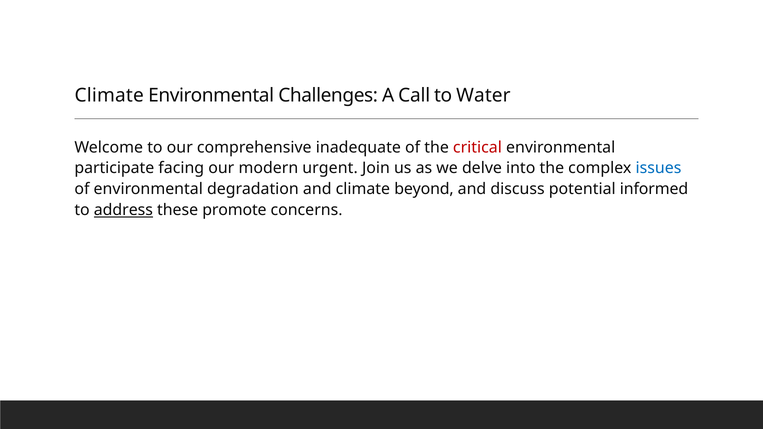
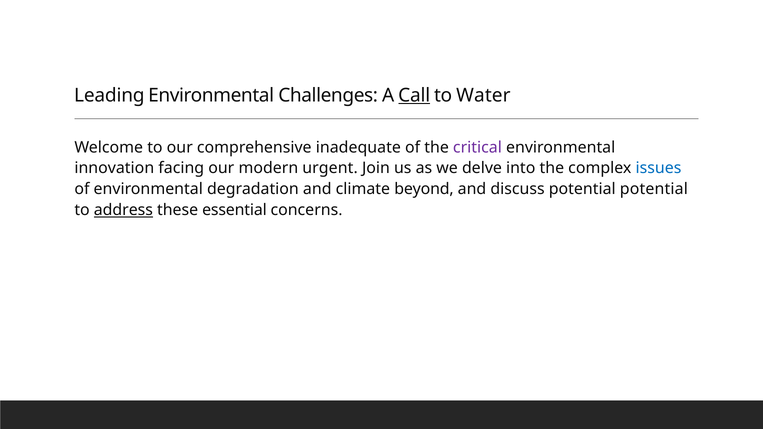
Climate: Climate -> Leading (109, 95)
Call underline: none -> present (414, 95)
critical colour: red -> purple (477, 147)
participate: participate -> innovation (114, 168)
potential informed: informed -> potential (654, 189)
promote: promote -> essential (234, 210)
